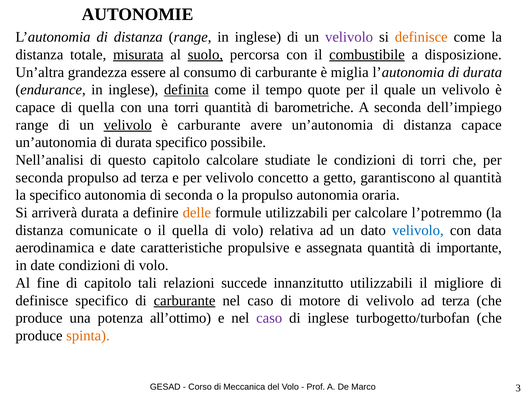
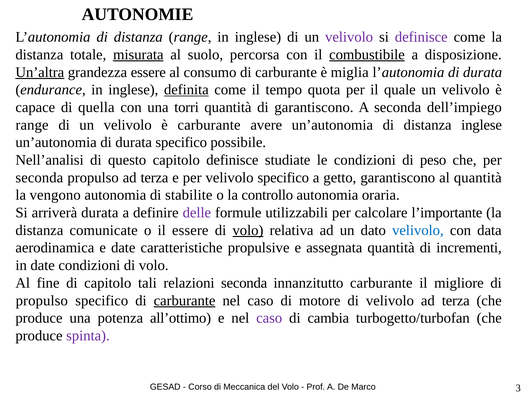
definisce colour: orange -> purple (421, 37)
suolo underline: present -> none (205, 55)
Un’altra underline: none -> present (40, 72)
quote: quote -> quota (324, 90)
di barometriche: barometriche -> garantiscono (314, 107)
velivolo underline: present -> none (128, 125)
distanza capace: capace -> inglese (482, 125)
capitolo calcolare: calcolare -> definisce (232, 160)
di torri: torri -> peso (433, 160)
velivolo concetto: concetto -> specifico (283, 177)
la specifico: specifico -> vengono (55, 195)
di seconda: seconda -> stabilite (189, 195)
la propulso: propulso -> controllo (267, 195)
delle colour: orange -> purple (197, 212)
l’potremmo: l’potremmo -> l’importante (447, 212)
il quella: quella -> essere (190, 230)
volo underline: none -> present (248, 230)
importante: importante -> incrementi (469, 248)
relazioni succede: succede -> seconda (244, 283)
innanzitutto utilizzabili: utilizzabili -> carburante (381, 283)
definisce: definisce -> propulso (42, 300)
di inglese: inglese -> cambia (328, 318)
spinta colour: orange -> purple (88, 335)
